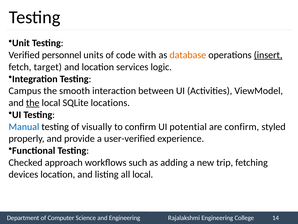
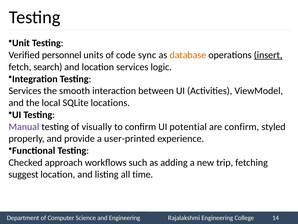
with: with -> sync (147, 55)
target: target -> search (48, 67)
Campus: Campus -> Services (25, 91)
the underline: present -> none (33, 103)
Manual colour: blue -> purple (24, 126)
user-verified: user-verified -> user-printed (129, 138)
devices: devices -> suggest (23, 174)
all local: local -> time (143, 174)
